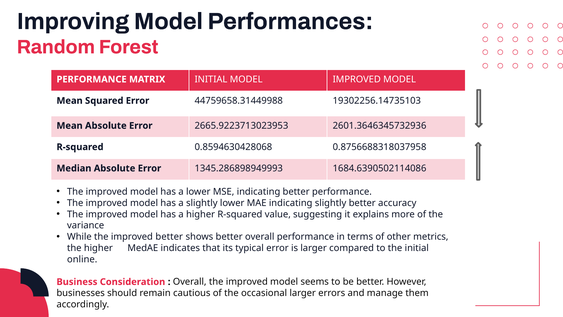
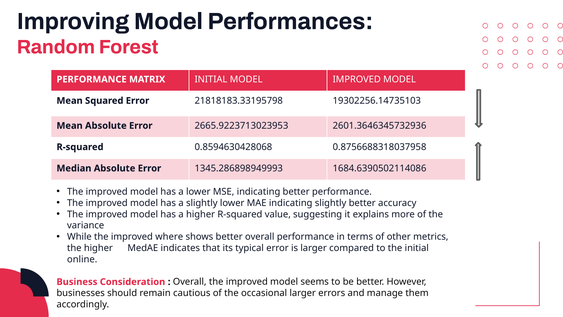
44759658.31449988: 44759658.31449988 -> 21818183.33195798 (239, 101)
improved better: better -> where (169, 237)
